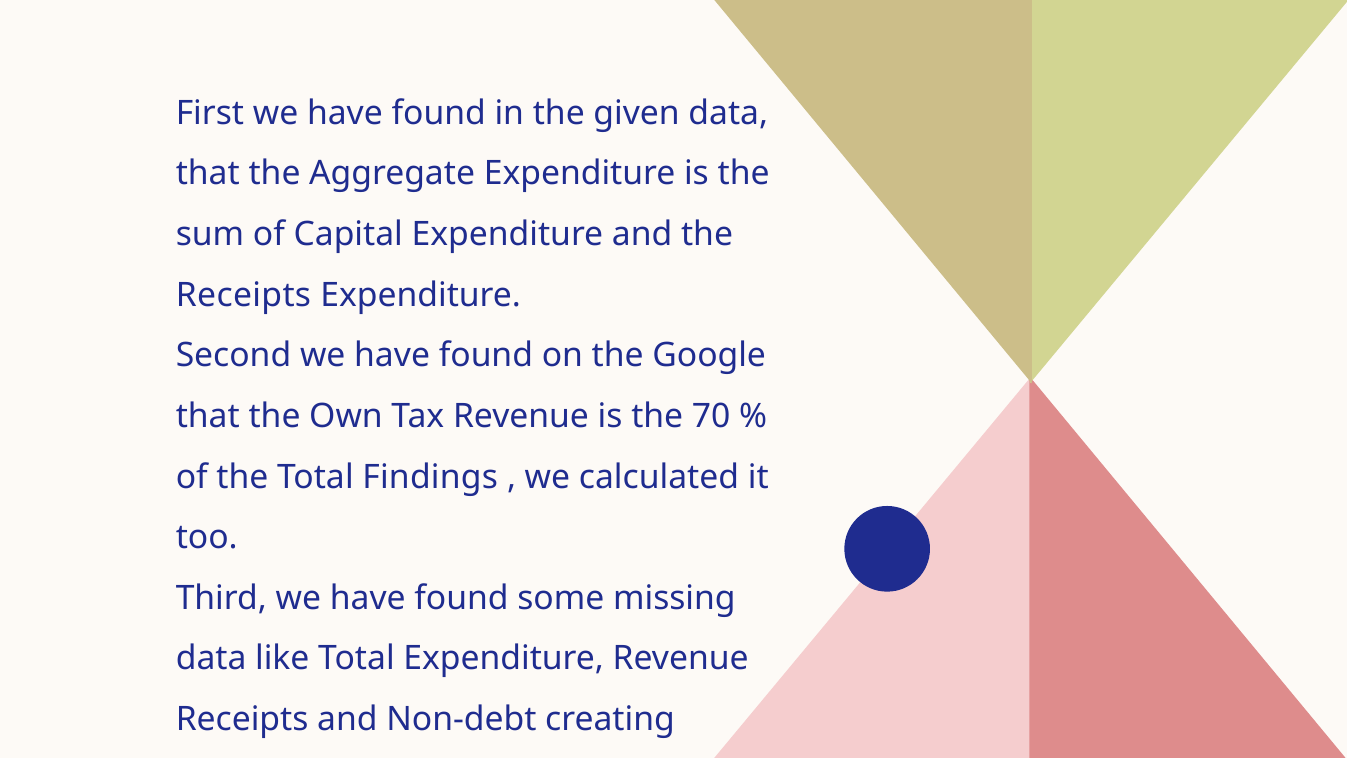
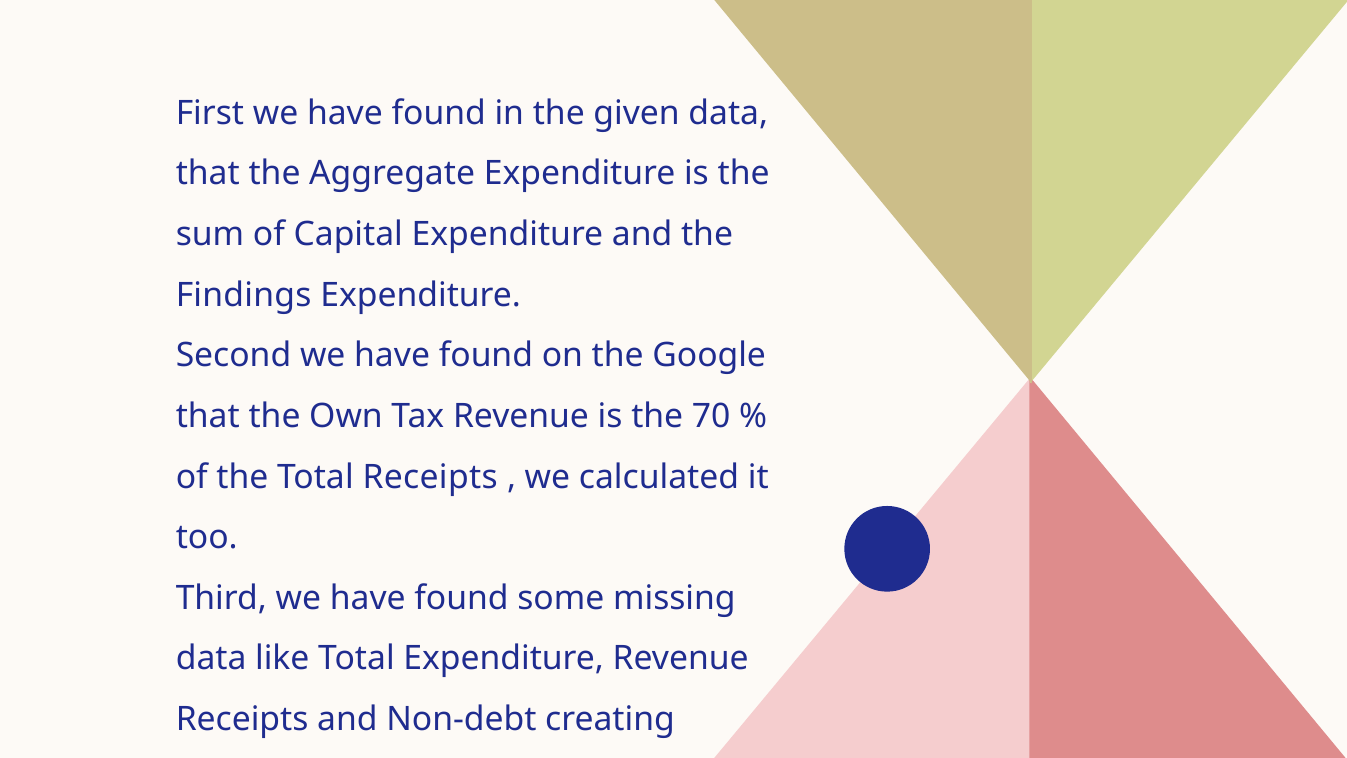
Receipts: Receipts -> Findings (244, 295)
Total Findings: Findings -> Receipts (430, 477)
